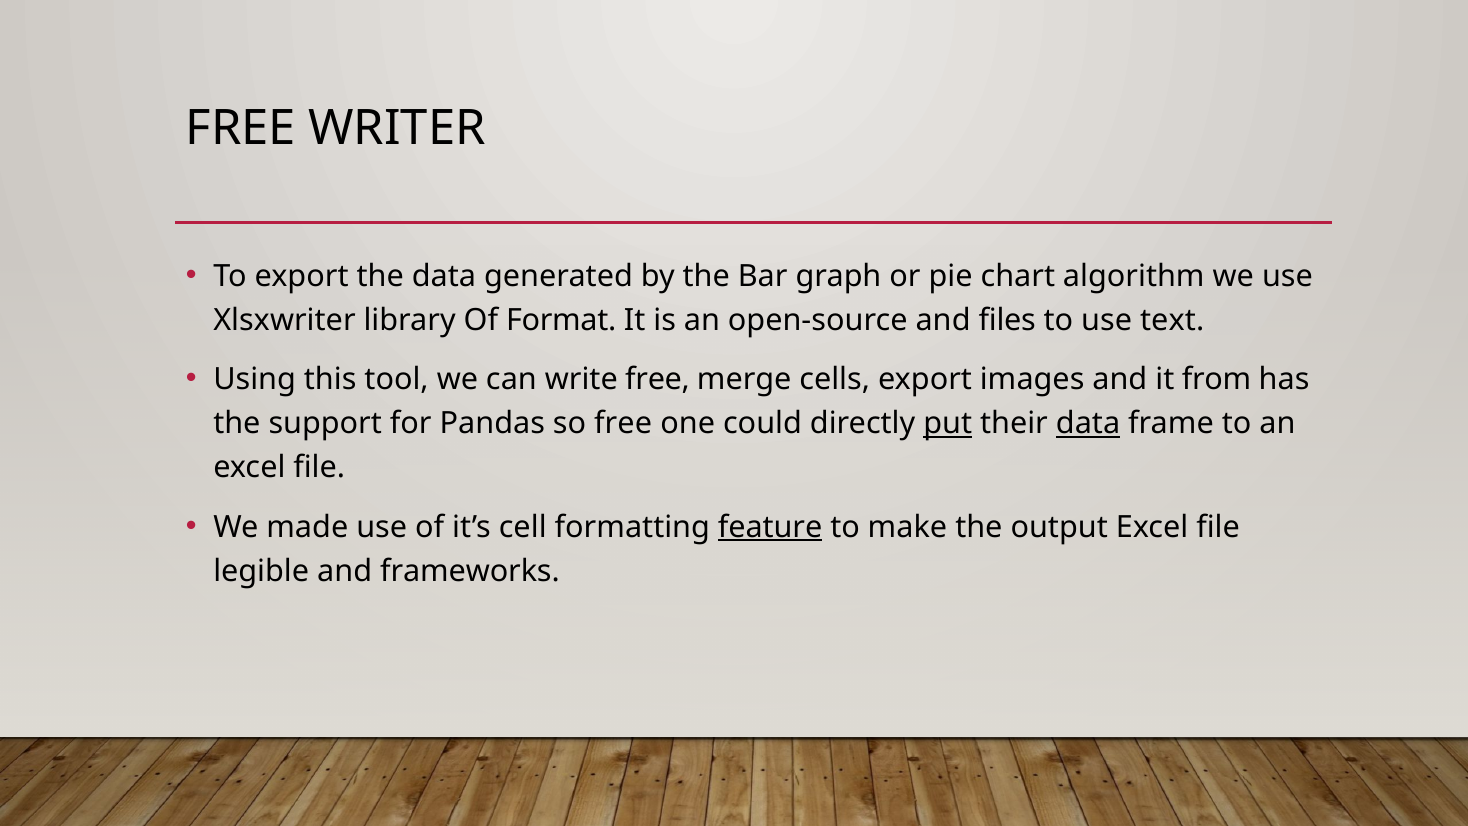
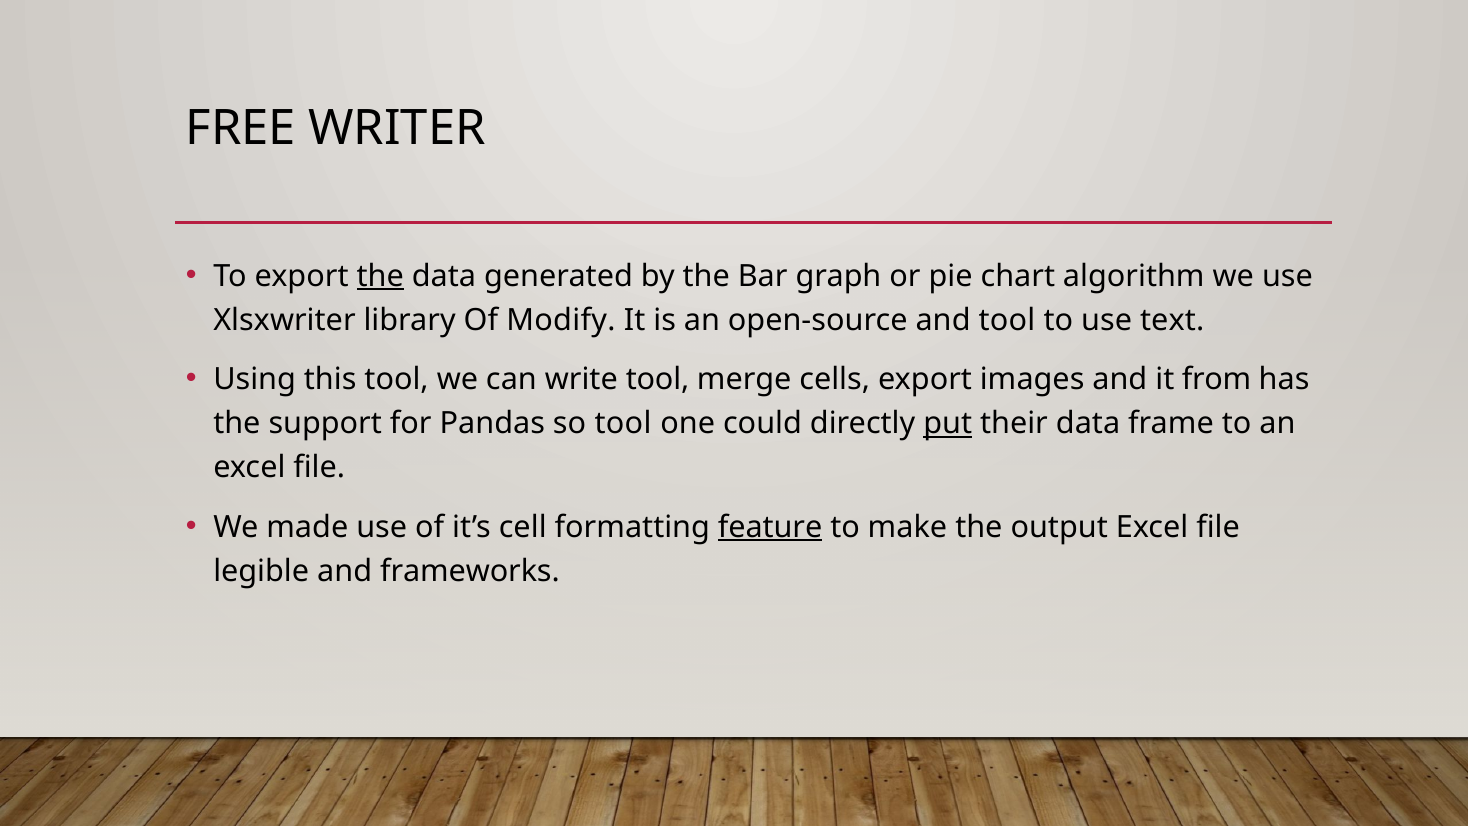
the underline: none -> present (380, 276)
Format: Format -> Modify (561, 320)
and files: files -> tool (1007, 320)
write free: free -> tool (657, 379)
so free: free -> tool (623, 423)
data underline: present -> none (1088, 423)
